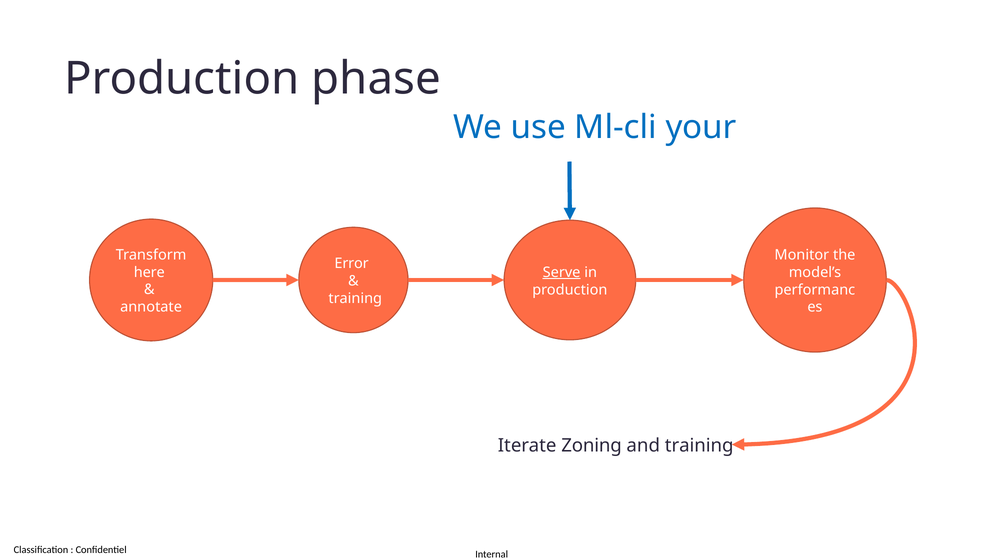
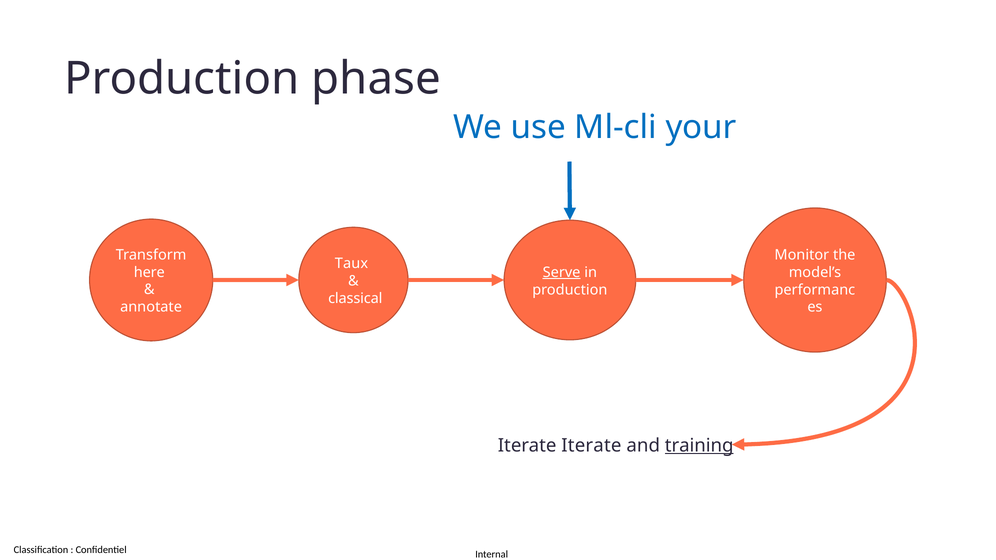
Error: Error -> Taux (351, 264)
training: training -> classical (355, 299)
Iterate Zoning: Zoning -> Iterate (591, 446)
training underline: none -> present (699, 446)
